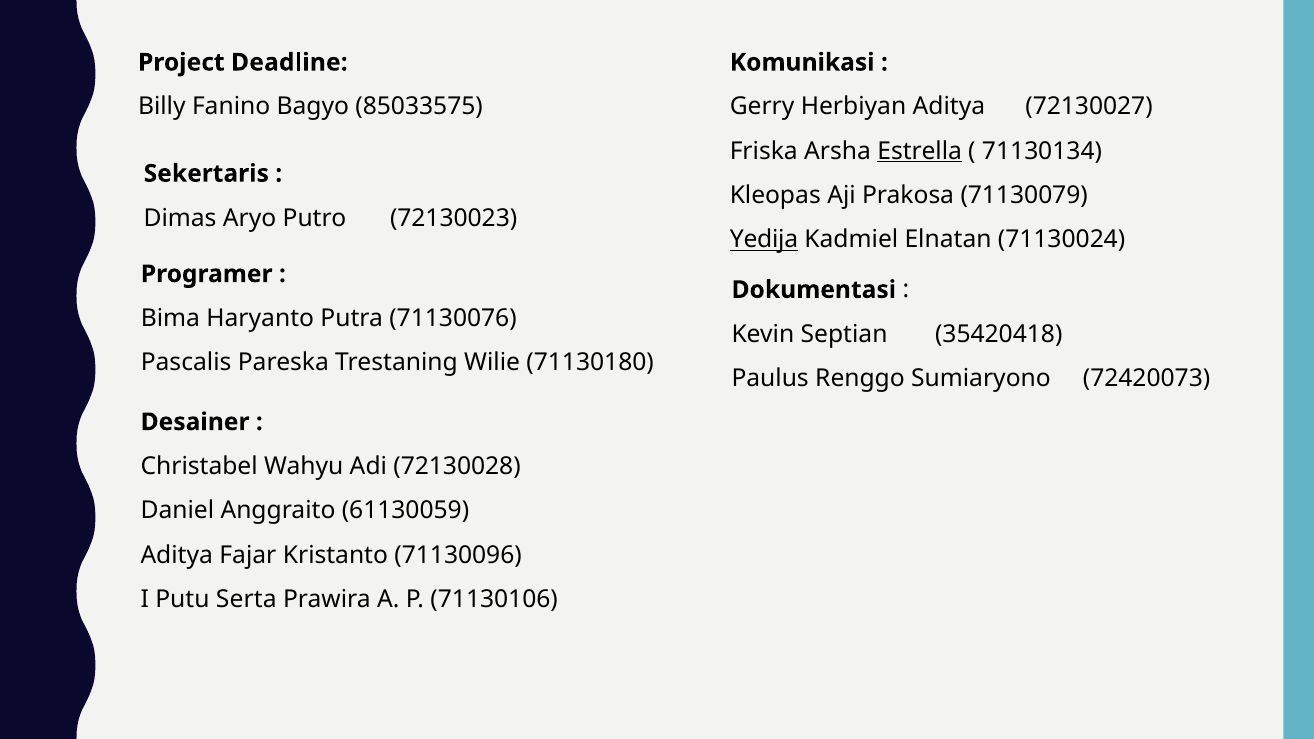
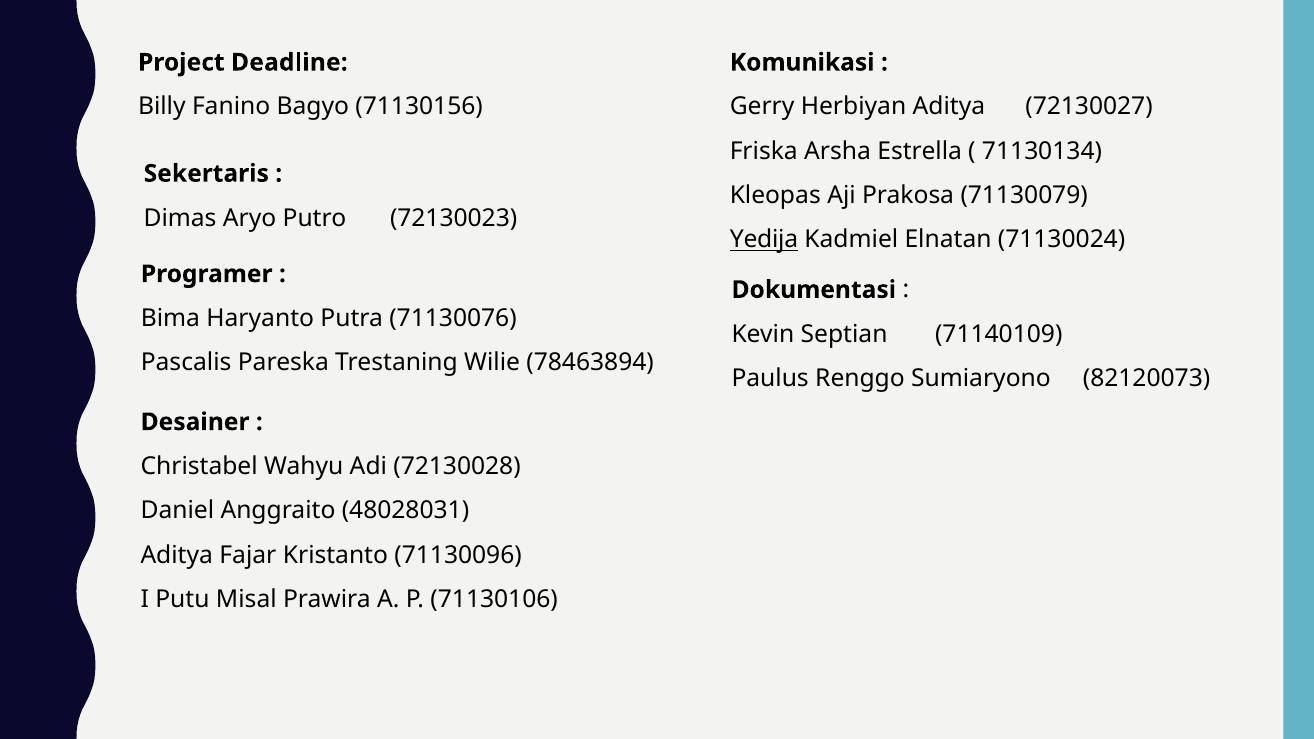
85033575: 85033575 -> 71130156 (419, 107)
Estrella underline: present -> none (920, 151)
35420418: 35420418 -> 71140109 (999, 334)
71130180: 71130180 -> 78463894 (590, 363)
72420073: 72420073 -> 82120073 (1147, 378)
61130059: 61130059 -> 48028031 (406, 511)
Serta: Serta -> Misal (246, 599)
